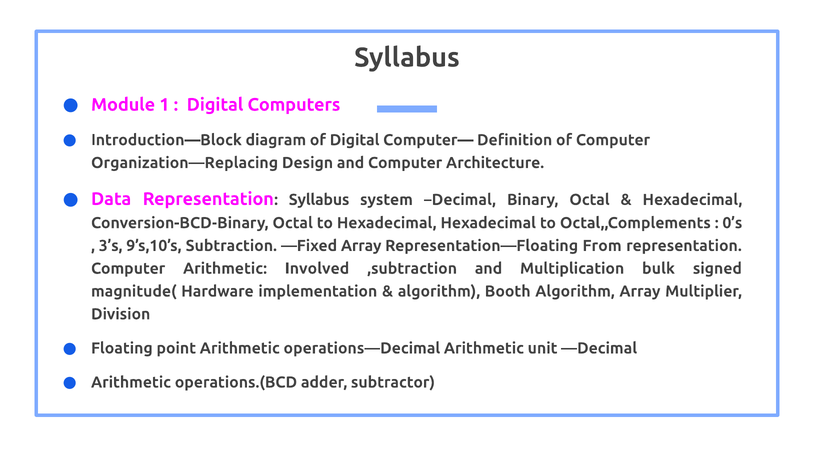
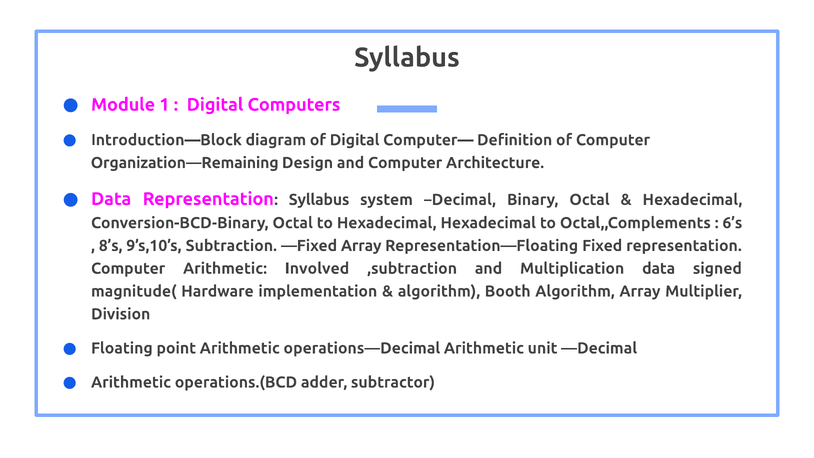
Organization—Replacing: Organization—Replacing -> Organization—Remaining (185, 163)
0’s: 0’s -> 6’s (732, 223)
3’s: 3’s -> 8’s (111, 246)
From: From -> Fixed (602, 246)
Multiplication bulk: bulk -> data (659, 268)
